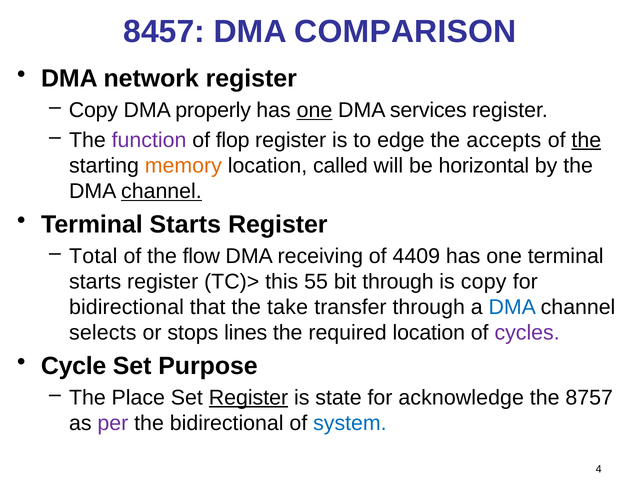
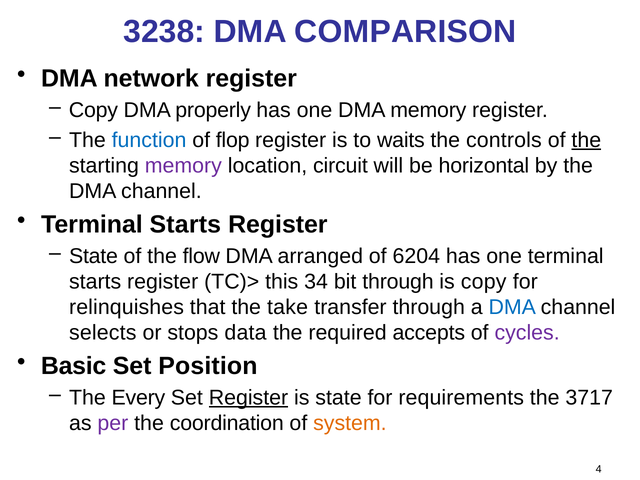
8457: 8457 -> 3238 (164, 32)
one underline: present -> none (314, 110)
DMA services: services -> memory (428, 110)
function colour: purple -> blue (149, 140)
edge: edge -> waits (401, 140)
accepts: accepts -> controls (504, 140)
memory colour: orange -> purple (183, 166)
called: called -> circuit (340, 166)
channel underline: present -> none (161, 191)
Total: Total -> State (93, 256)
receiving: receiving -> arranged (320, 256)
4409: 4409 -> 6204 (416, 256)
55: 55 -> 34 (316, 282)
bidirectional: bidirectional -> relinquishes (127, 307)
lines: lines -> data (246, 333)
required location: location -> accepts (429, 333)
Cycle: Cycle -> Basic (74, 366)
Purpose: Purpose -> Position (208, 366)
Place: Place -> Every (138, 398)
acknowledge: acknowledge -> requirements (461, 398)
8757: 8757 -> 3717 (589, 398)
the bidirectional: bidirectional -> coordination (227, 423)
system colour: blue -> orange (350, 423)
